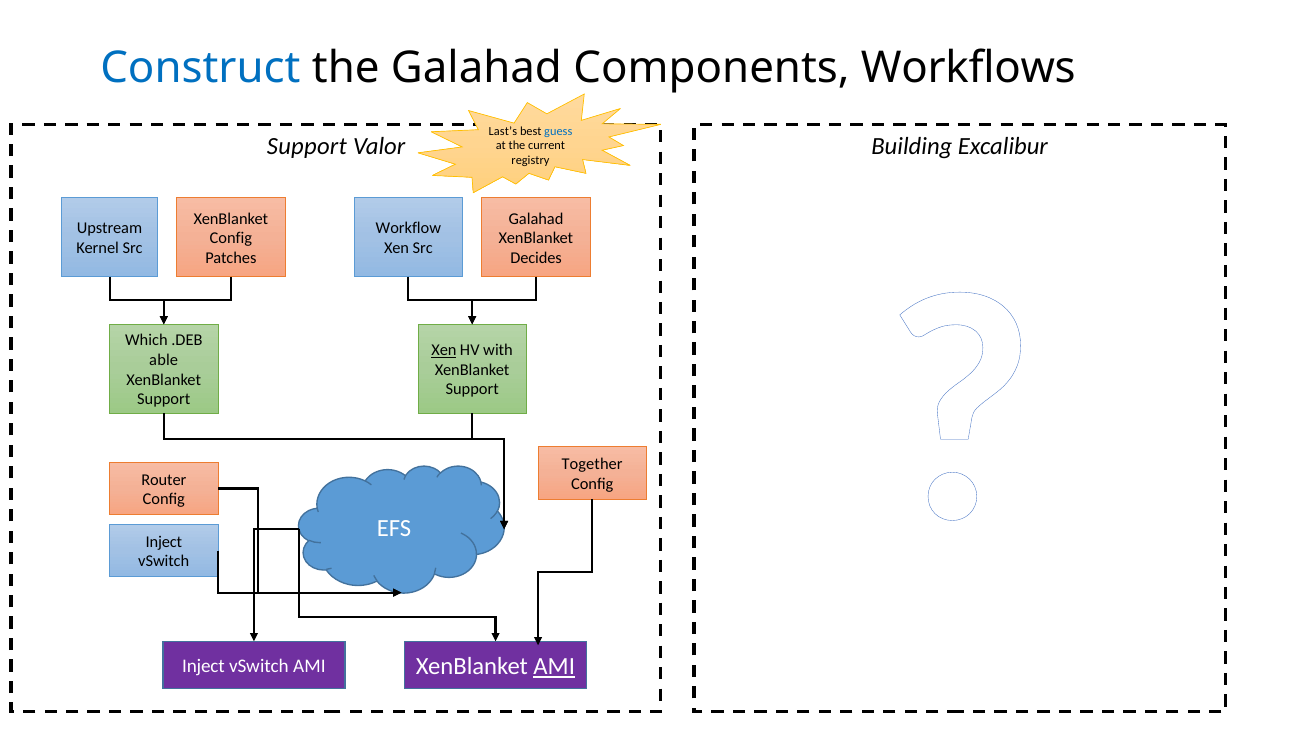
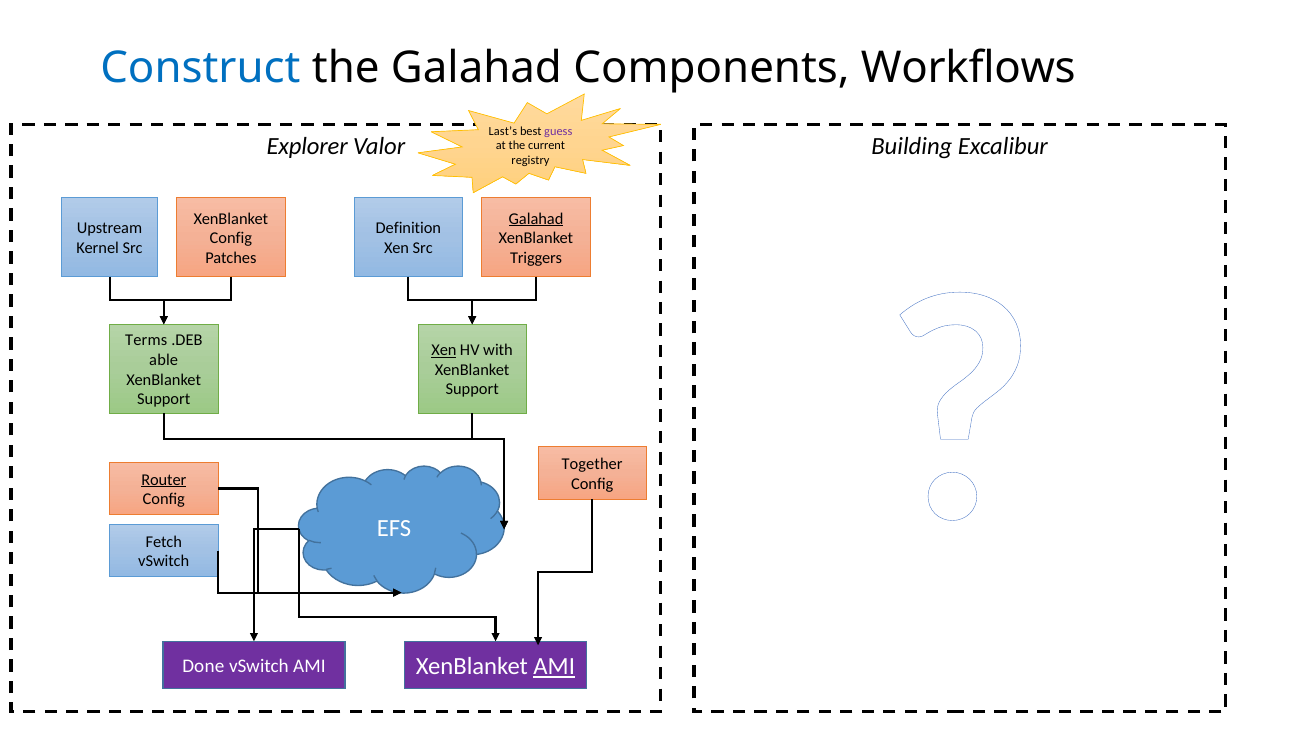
guess colour: blue -> purple (558, 131)
Support: Support -> Explorer (307, 146)
Galahad underline: none -> present (536, 219)
Workflow: Workflow -> Definition (408, 228)
Decides: Decides -> Triggers (536, 258)
Which: Which -> Terms (146, 340)
Router underline: none -> present (164, 480)
Inject: Inject -> Fetch (164, 542)
Inject: Inject -> Done (203, 666)
